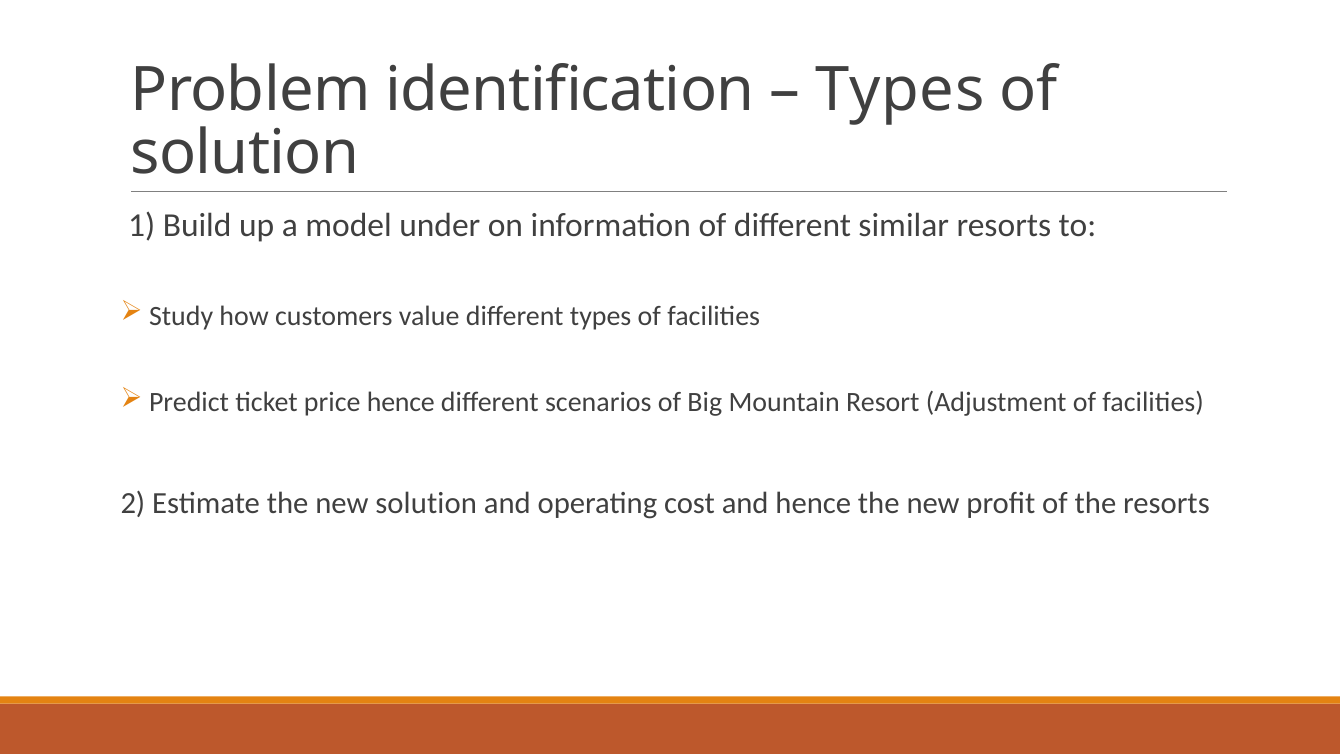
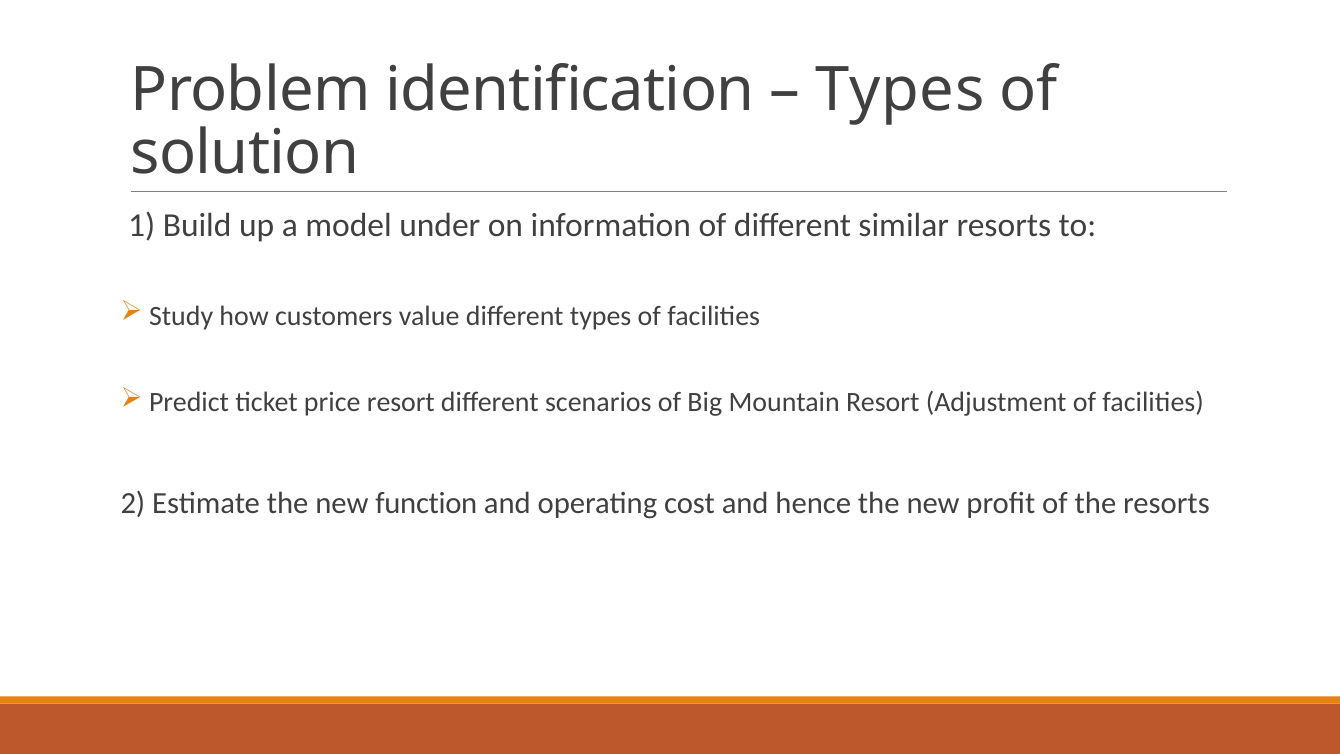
price hence: hence -> resort (401, 402)
new solution: solution -> function (426, 503)
